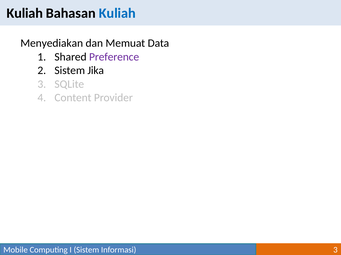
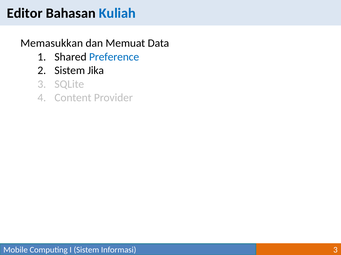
Kuliah: Kuliah -> Editor (25, 13)
Menyediakan: Menyediakan -> Memasukkan (52, 43)
Preference colour: purple -> blue (114, 57)
